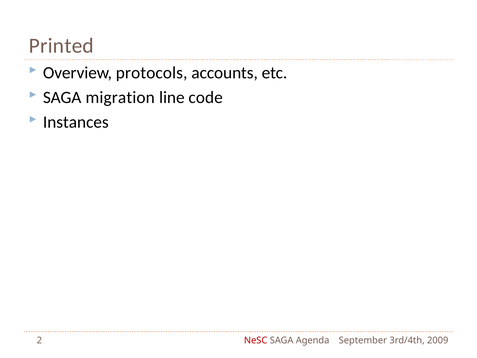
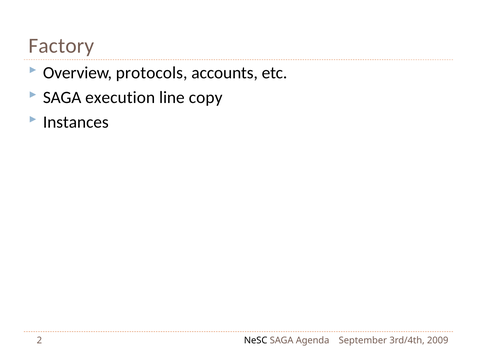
Printed: Printed -> Factory (61, 46)
migration: migration -> execution (120, 97)
code: code -> copy (206, 97)
NeSC colour: red -> black (256, 340)
